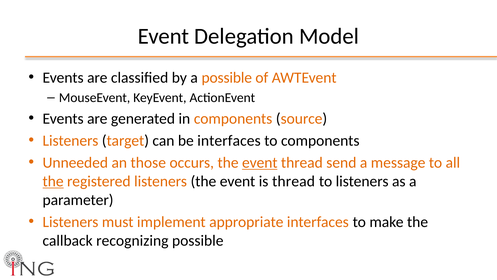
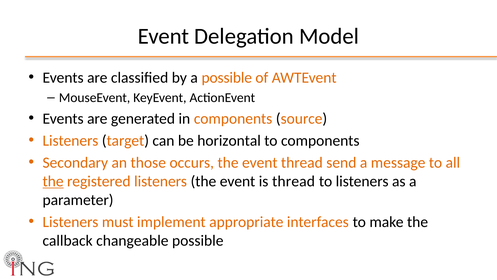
be interfaces: interfaces -> horizontal (229, 140)
Unneeded: Unneeded -> Secondary (75, 162)
event underline: present -> none (260, 162)
recognizing: recognizing -> changeable (132, 240)
